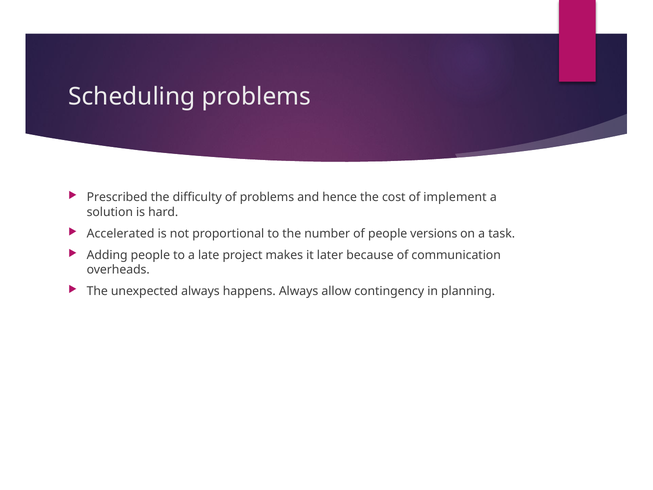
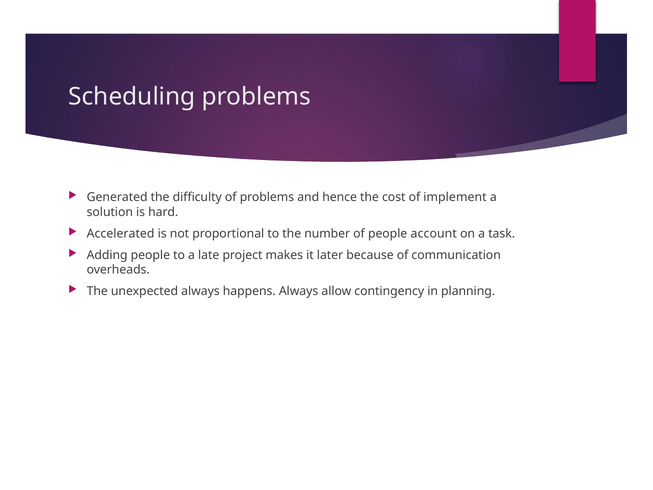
Prescribed: Prescribed -> Generated (117, 197)
versions: versions -> account (434, 233)
